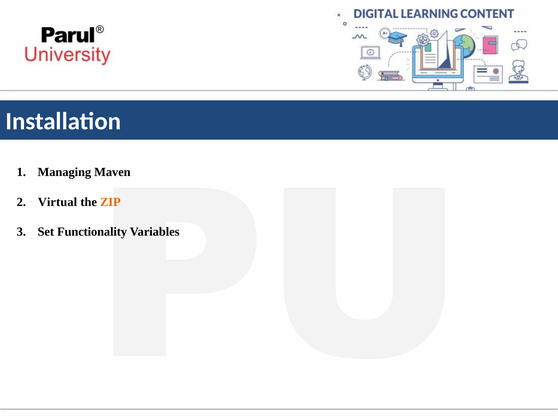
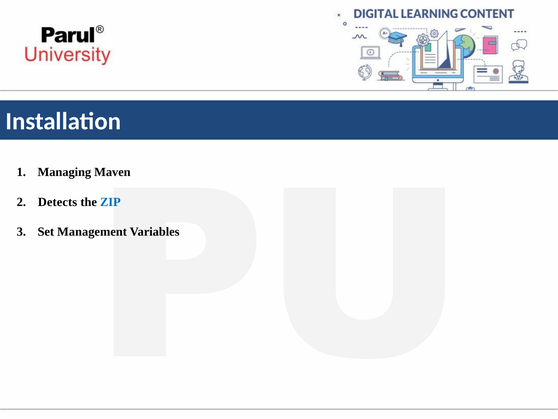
Virtual: Virtual -> Detects (57, 202)
ZIP colour: orange -> blue (110, 202)
Functionality: Functionality -> Management (92, 232)
